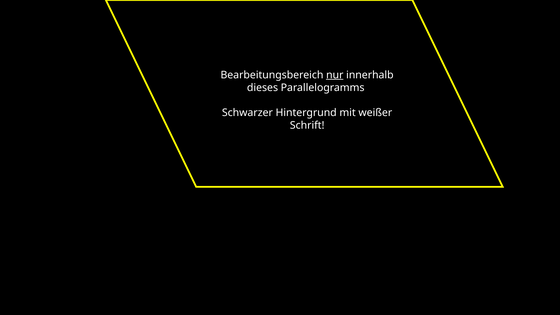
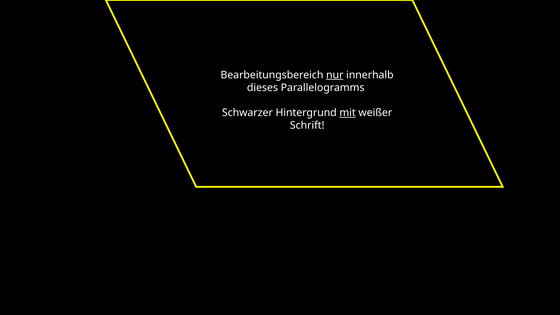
mit underline: none -> present (348, 113)
